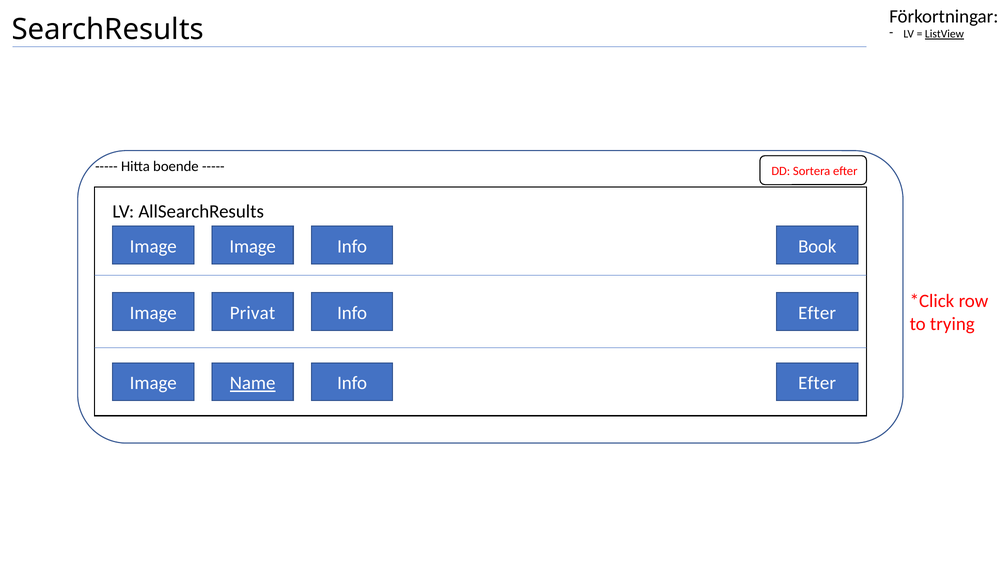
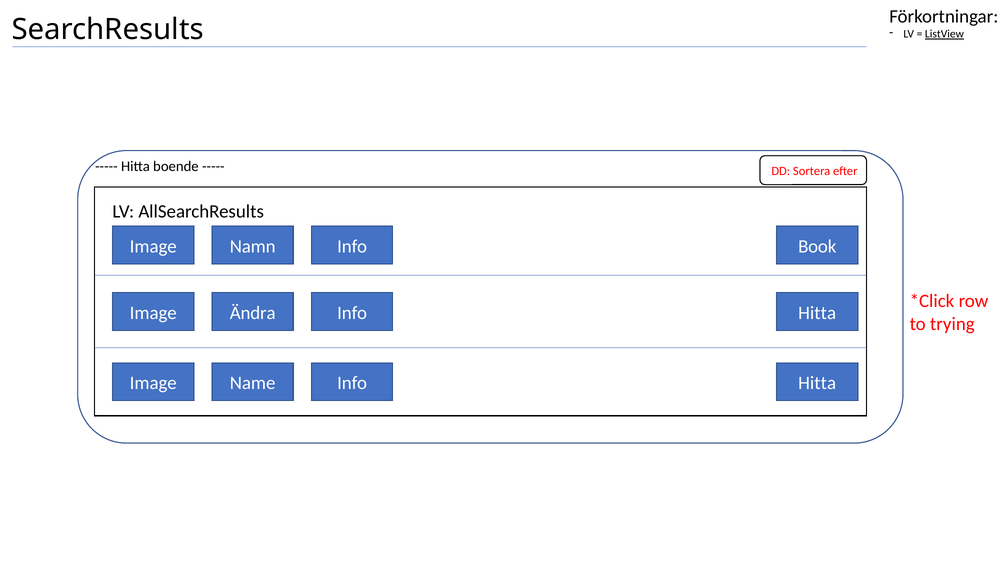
Image Image: Image -> Namn (253, 246)
Privat: Privat -> Ändra (253, 313)
Efter: Efter -> Hitta (817, 313)
Name underline: present -> none (253, 383)
Efter: Efter -> Hitta (817, 383)
